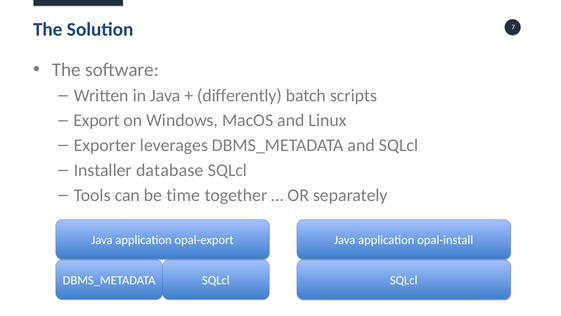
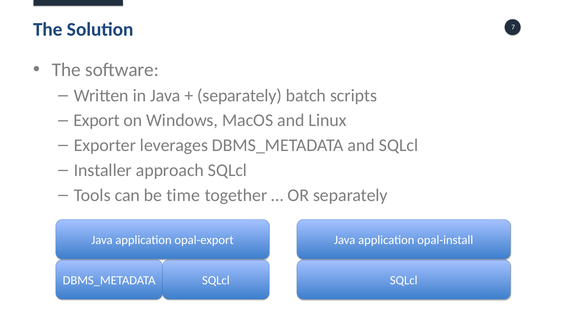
differently: differently -> separately (240, 95)
database: database -> approach (170, 170)
